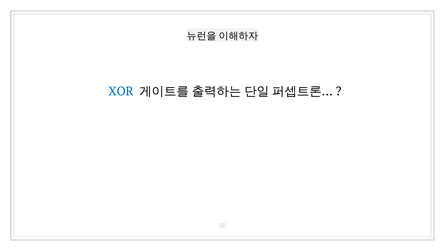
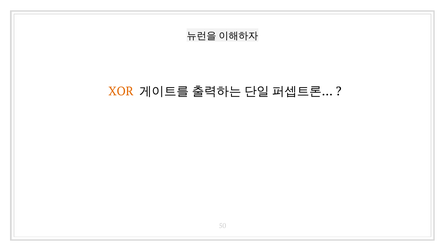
XOR colour: blue -> orange (121, 91)
